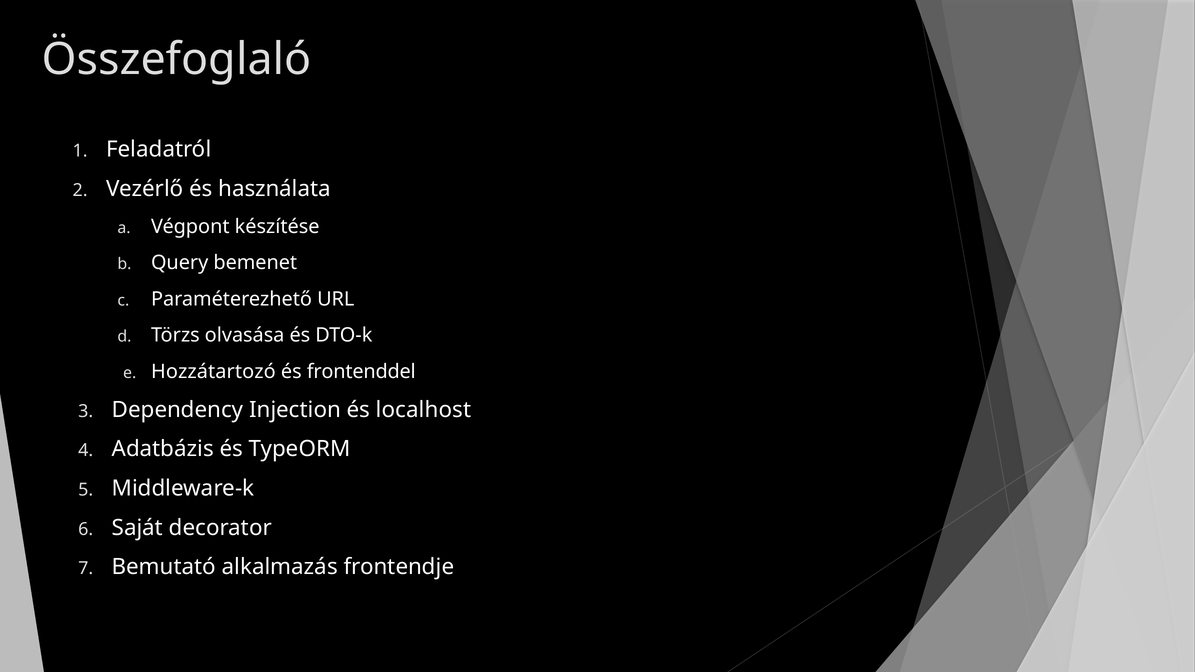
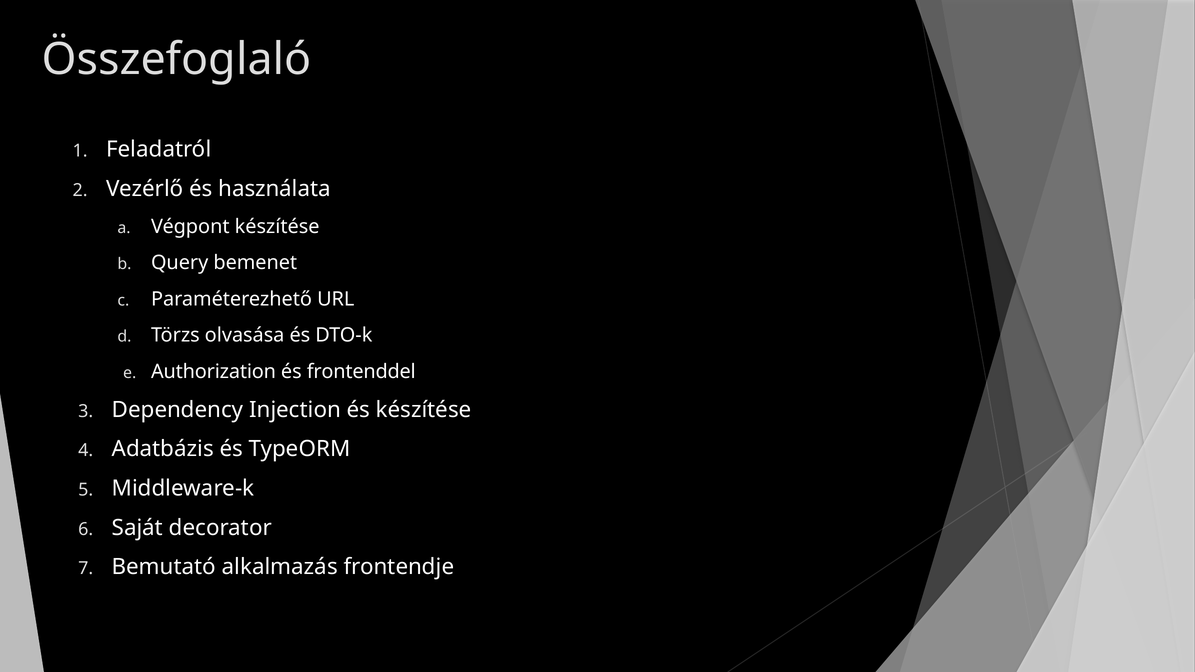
Hozzátartozó: Hozzátartozó -> Authorization (214, 372)
és localhost: localhost -> készítése (424, 410)
